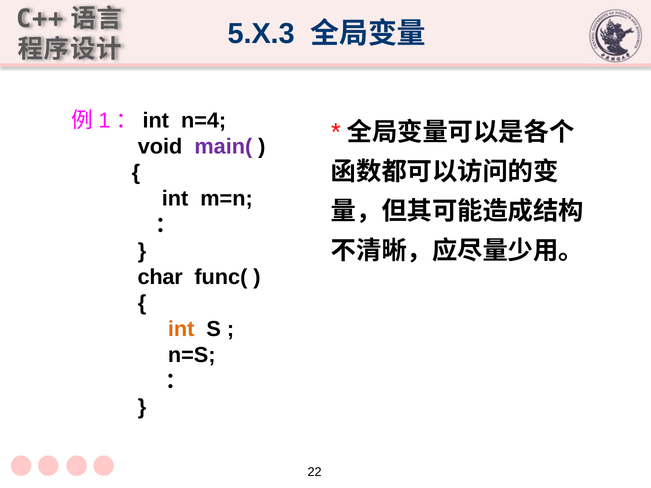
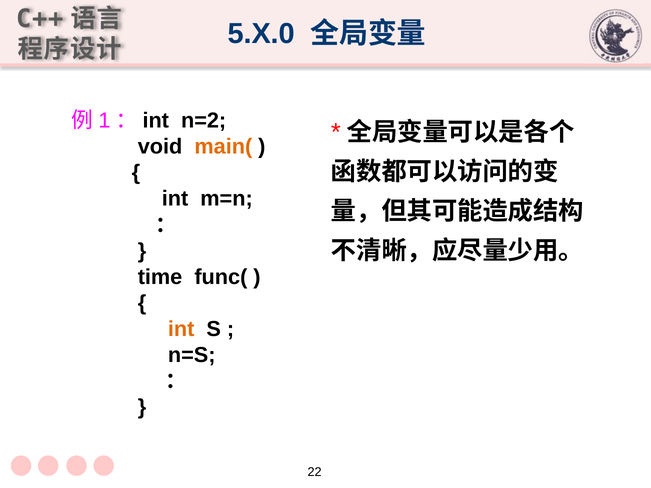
5.X.3: 5.X.3 -> 5.X.0 (261, 34)
n=4: n=4 -> n=2 (204, 121)
main( colour: purple -> orange (223, 147)
char: char -> time (160, 277)
